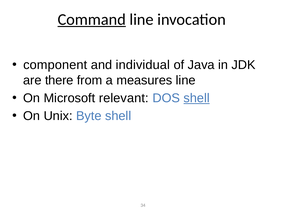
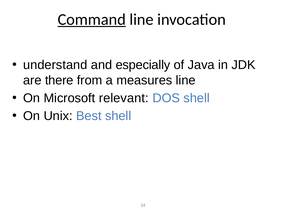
component: component -> understand (55, 65)
individual: individual -> especially (143, 65)
shell underline: present -> none (197, 98)
Byte: Byte -> Best (89, 116)
